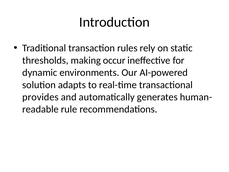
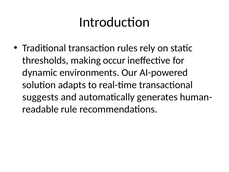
provides: provides -> suggests (40, 97)
